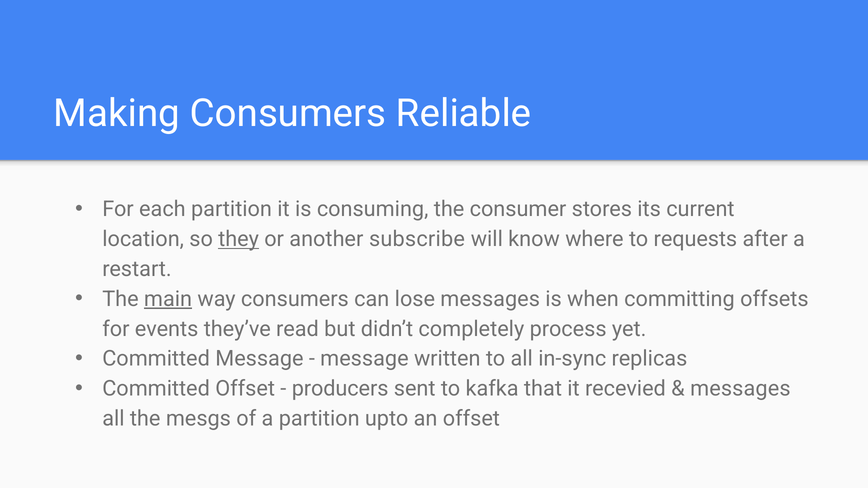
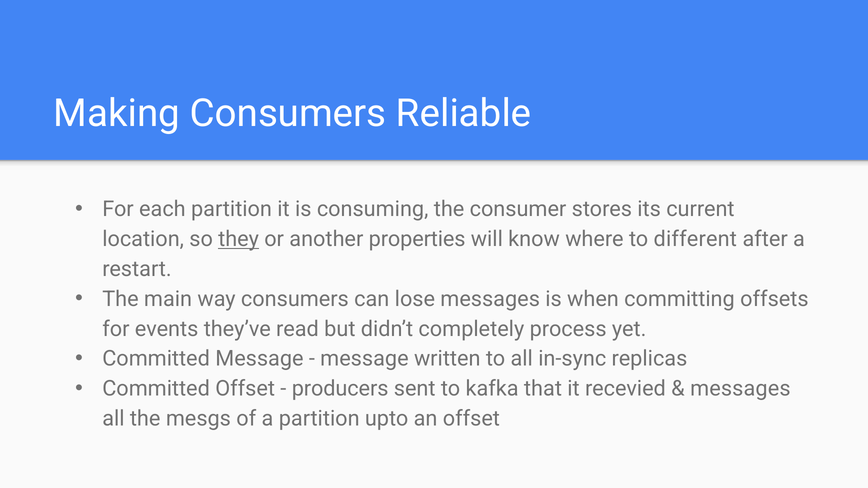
subscribe: subscribe -> properties (417, 239)
requests: requests -> different (695, 239)
main underline: present -> none (168, 299)
